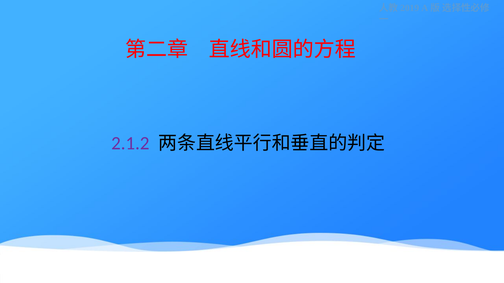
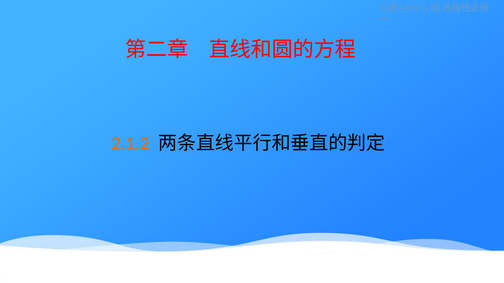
2.1.2 colour: purple -> orange (130, 144)
